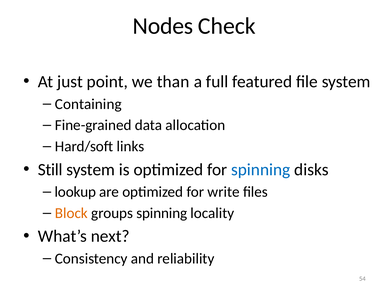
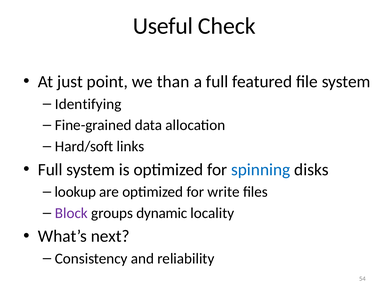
Nodes: Nodes -> Useful (163, 26)
Containing: Containing -> Identifying (88, 104)
Still: Still -> Full (50, 169)
Block colour: orange -> purple (71, 213)
groups spinning: spinning -> dynamic (162, 213)
